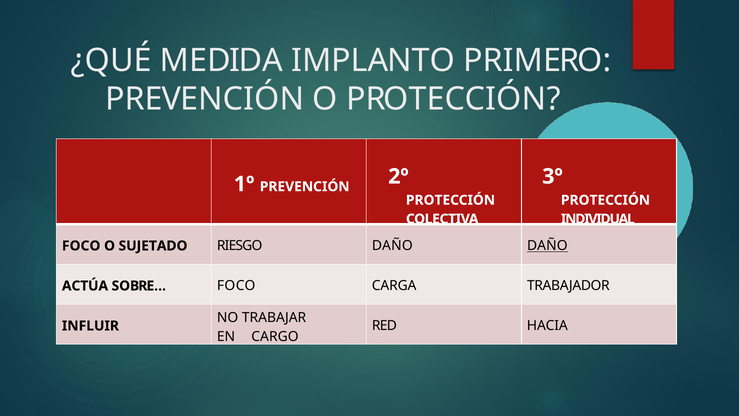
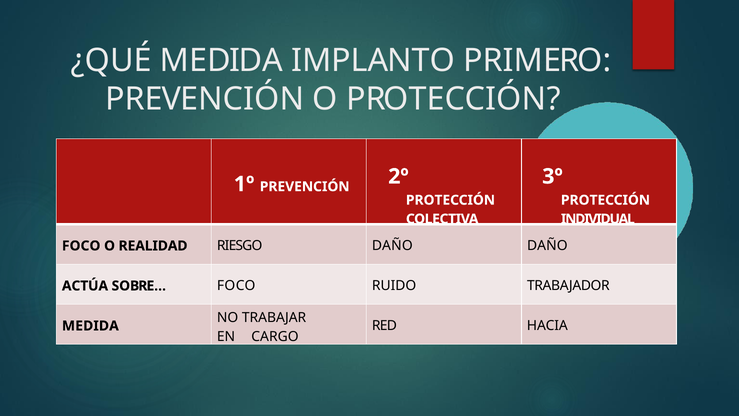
SUJETADO: SUJETADO -> REALIDAD (153, 246)
DAÑO underline: present -> none (547, 246)
CARGA: CARGA -> RUIDO (394, 286)
INFLUIR: INFLUIR -> MEDIDA (90, 326)
